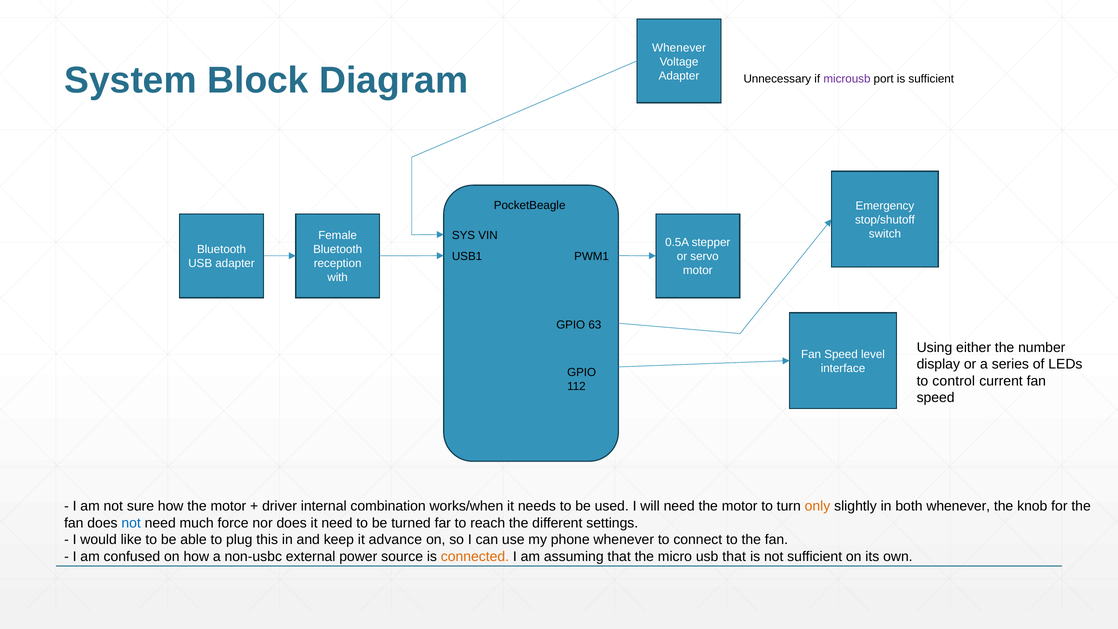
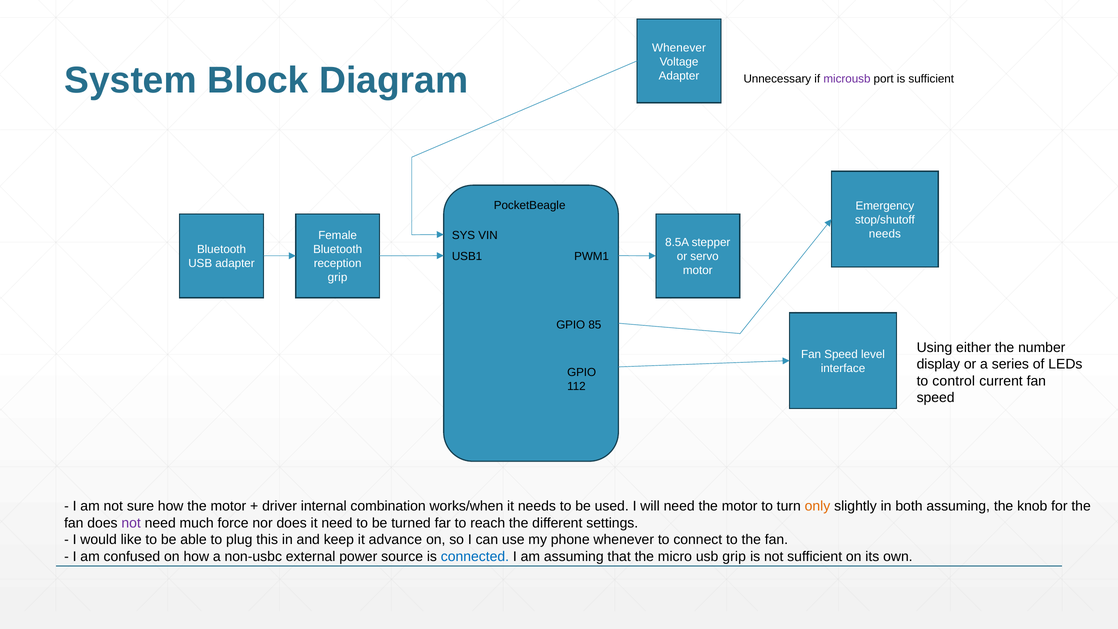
switch: switch -> needs (885, 234)
0.5A: 0.5A -> 8.5A (677, 243)
with: with -> grip (338, 278)
63: 63 -> 85 (595, 325)
both whenever: whenever -> assuming (958, 506)
not colour: blue -> purple (131, 523)
connected colour: orange -> blue (475, 556)
usb that: that -> grip (734, 556)
